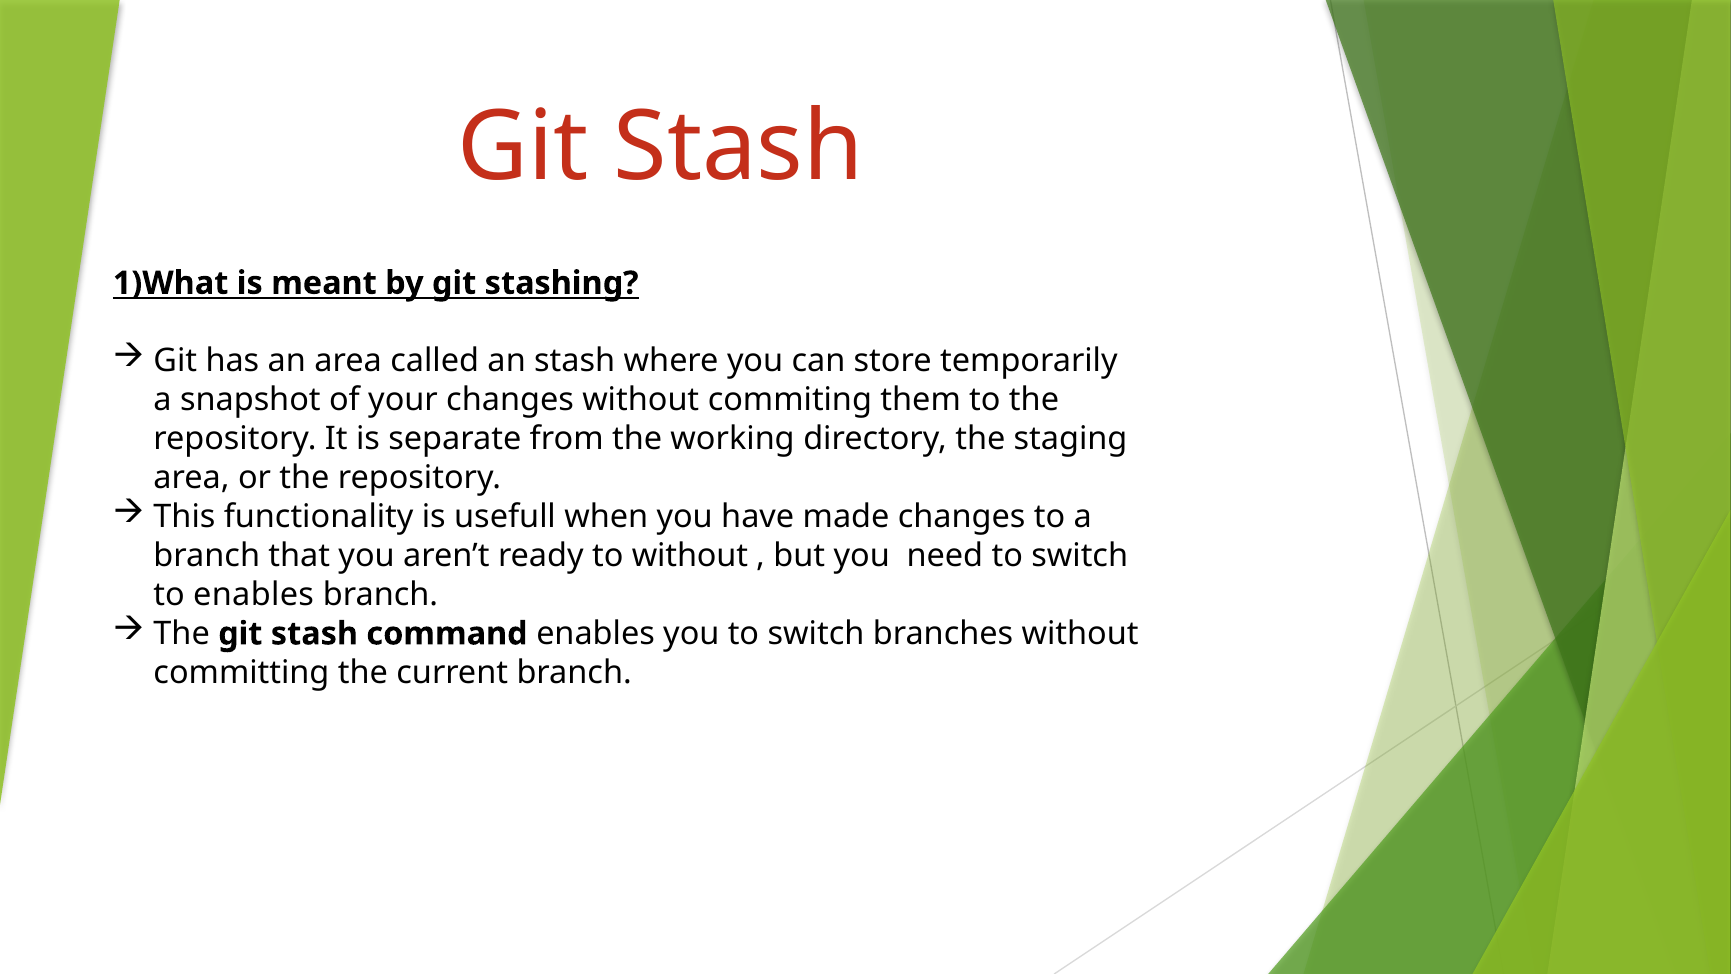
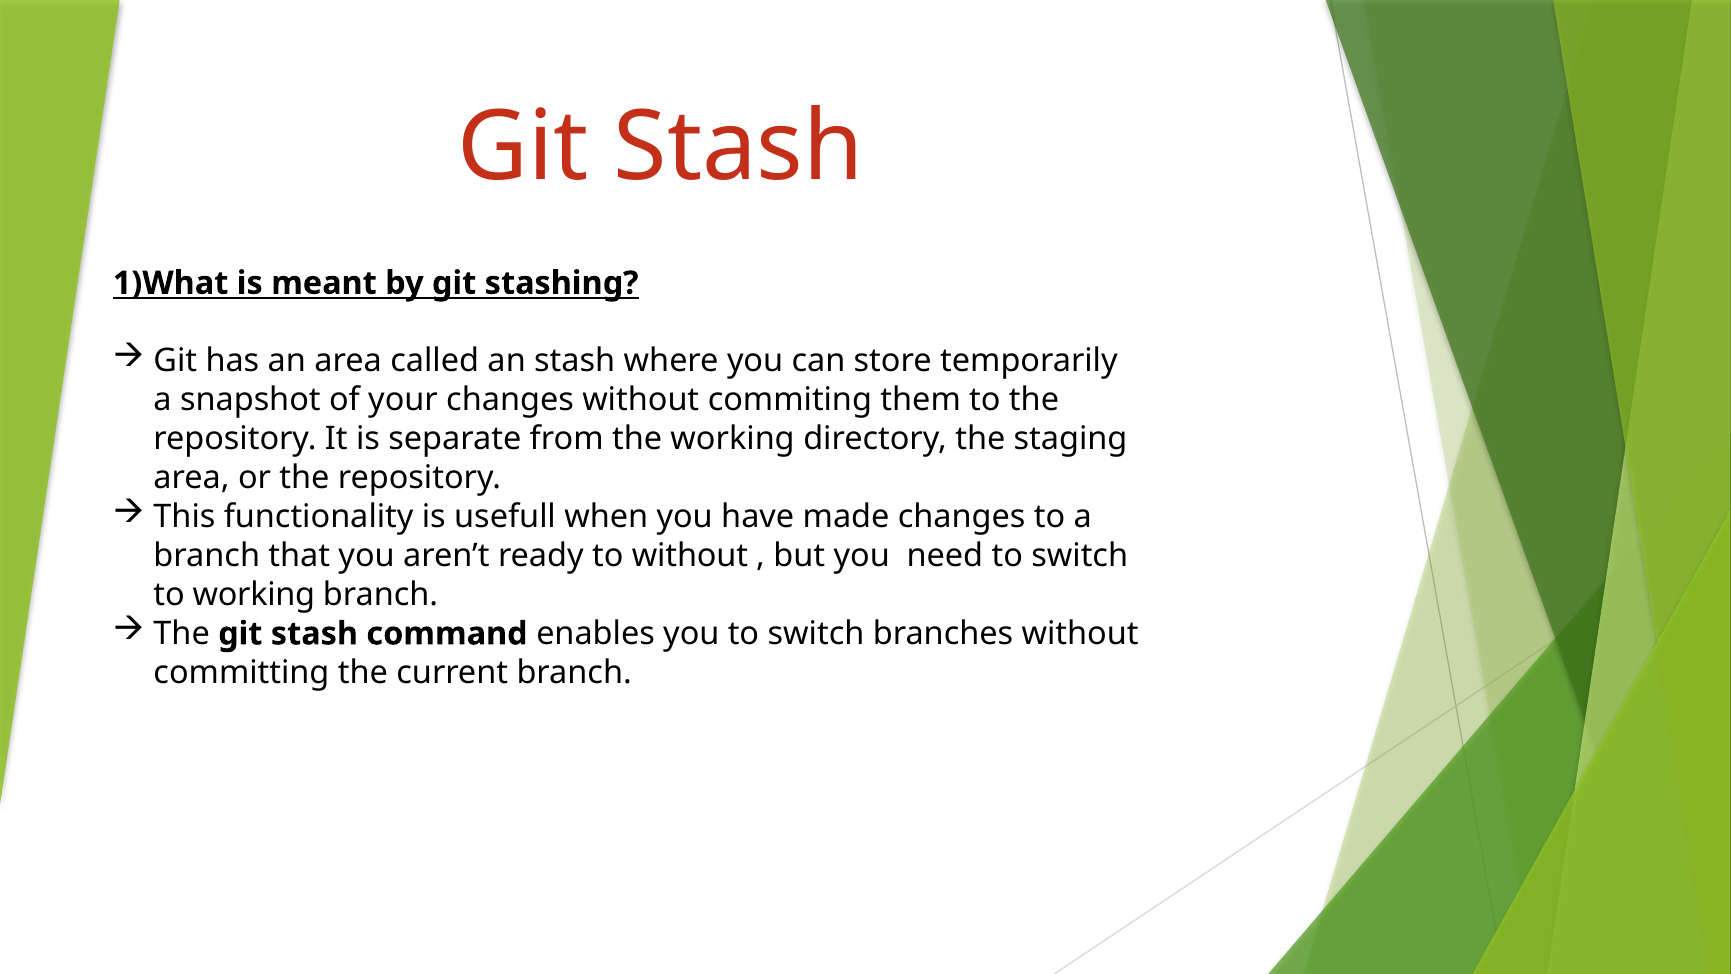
to enables: enables -> working (254, 595)
